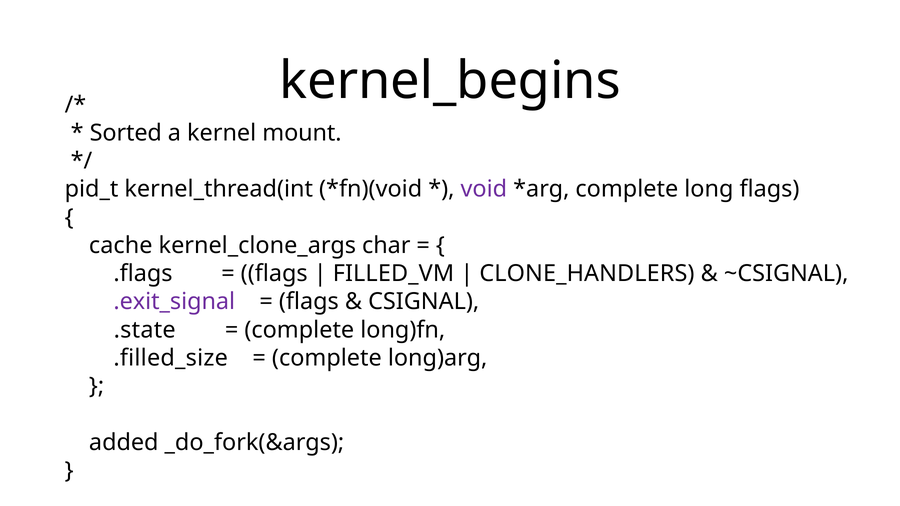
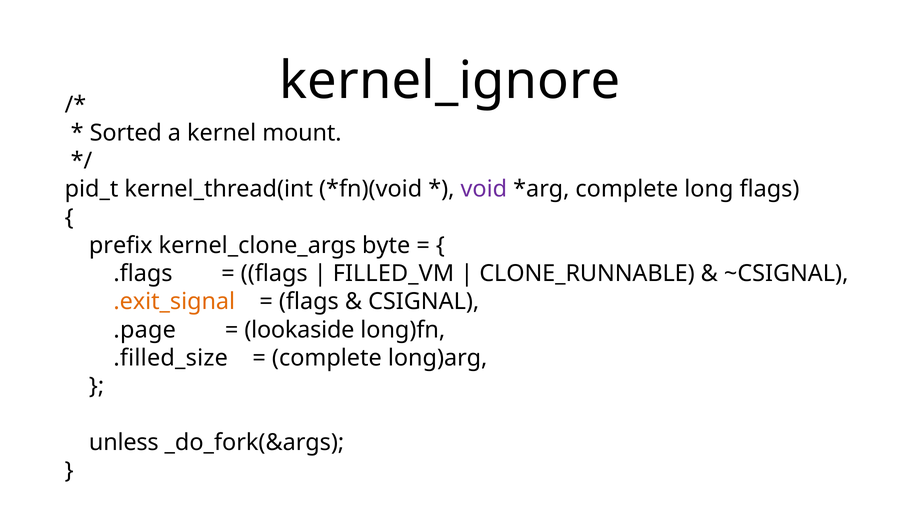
kernel_begins: kernel_begins -> kernel_ignore (450, 81)
cache: cache -> prefix (121, 246)
char: char -> byte (386, 246)
CLONE_HANDLERS: CLONE_HANDLERS -> CLONE_RUNNABLE (587, 274)
.exit_signal colour: purple -> orange (174, 302)
.state: .state -> .page (145, 330)
complete: complete -> lookaside (299, 330)
added: added -> unless (124, 443)
